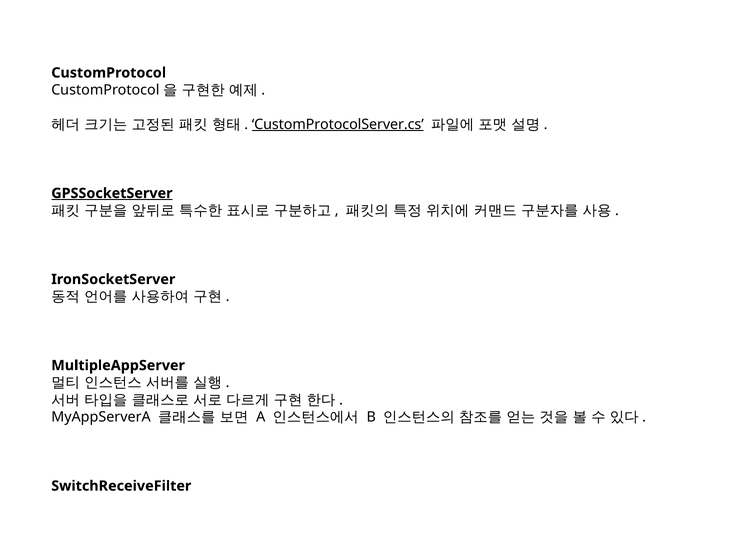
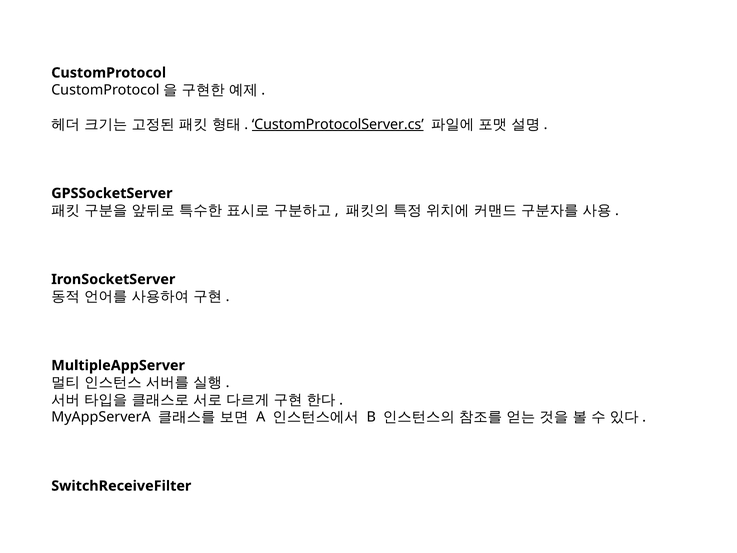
GPSSocketServer underline: present -> none (112, 193)
